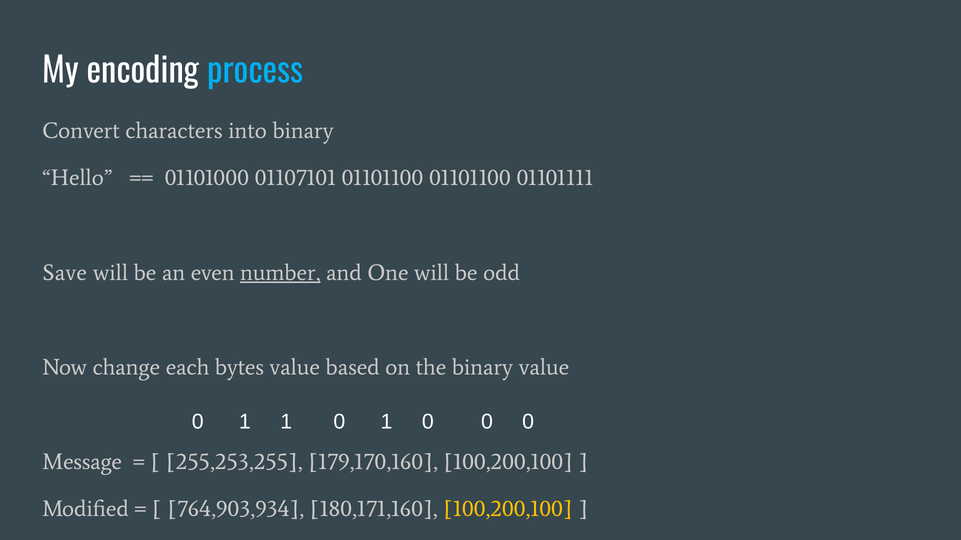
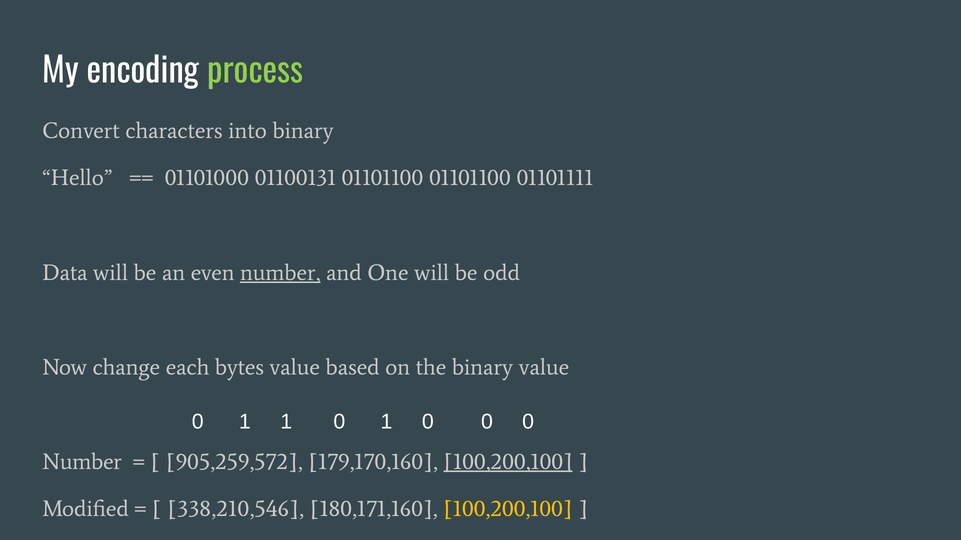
process colour: light blue -> light green (255, 72)
01107101: 01107101 -> 01100131 (295, 178)
Save: Save -> Data (65, 273)
Message: Message -> Number (82, 462)
255,253,255: 255,253,255 -> 905,259,572 (234, 462)
100,200,100 underline: none -> present (508, 462)
764,903,934: 764,903,934 -> 338,210,546 (236, 509)
